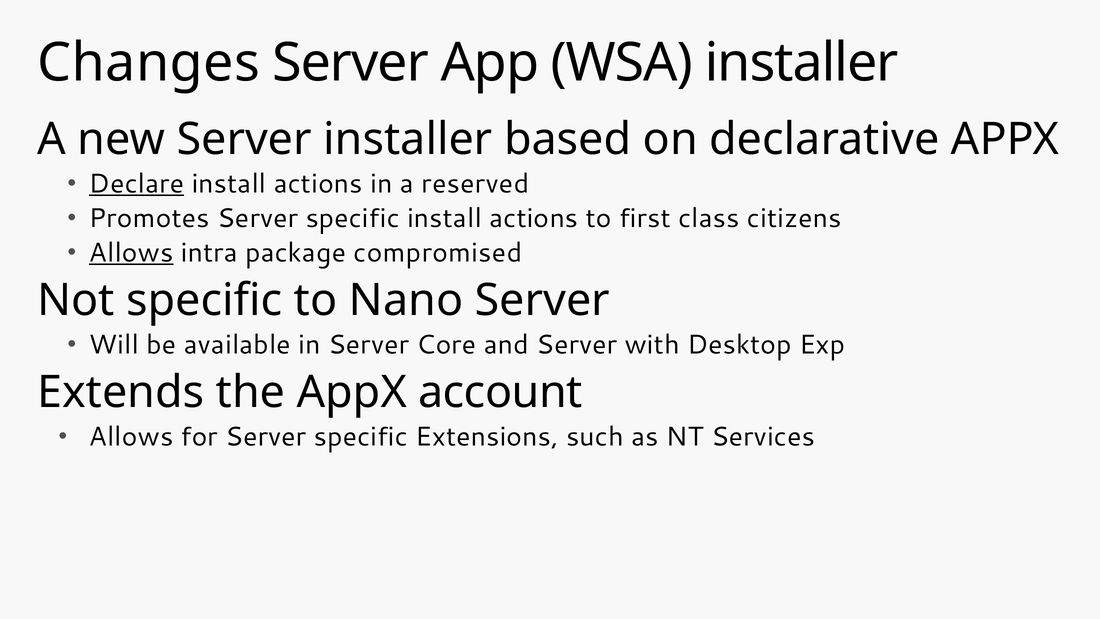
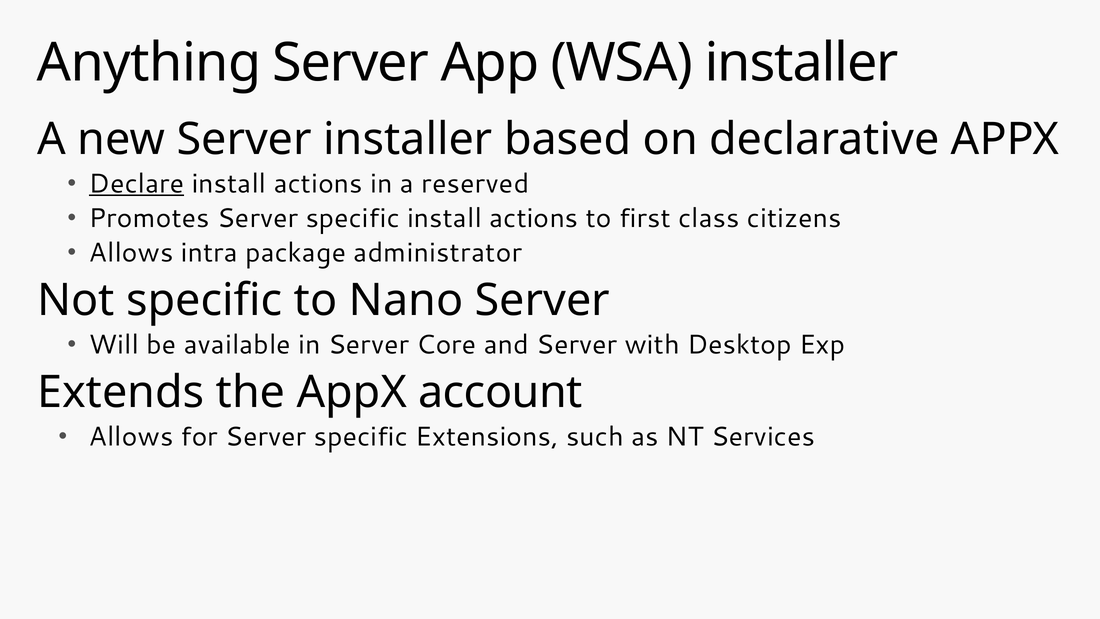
Changes: Changes -> Anything (149, 63)
Allows underline: present -> none (131, 253)
compromised: compromised -> administrator (438, 253)
